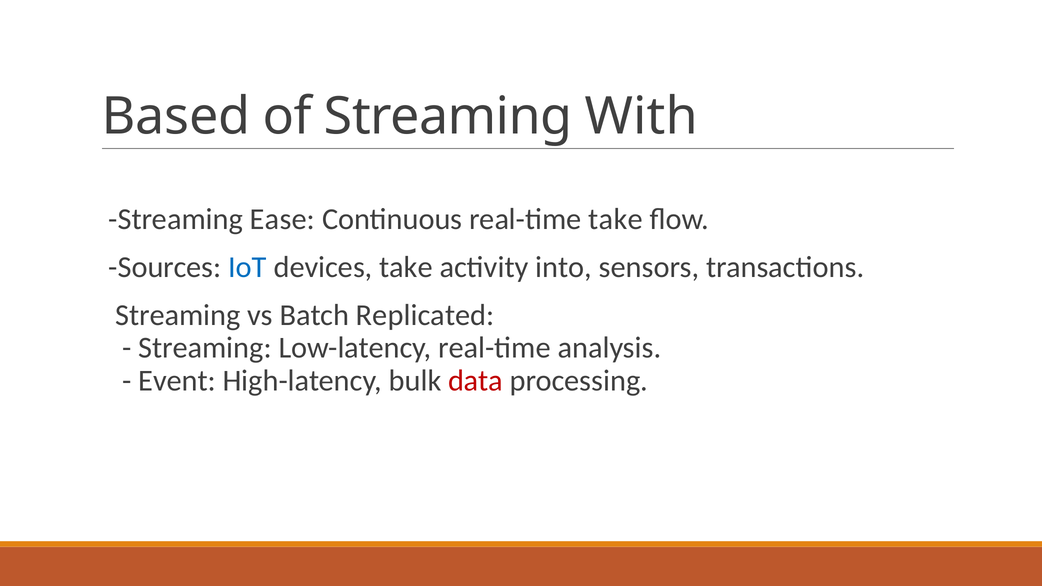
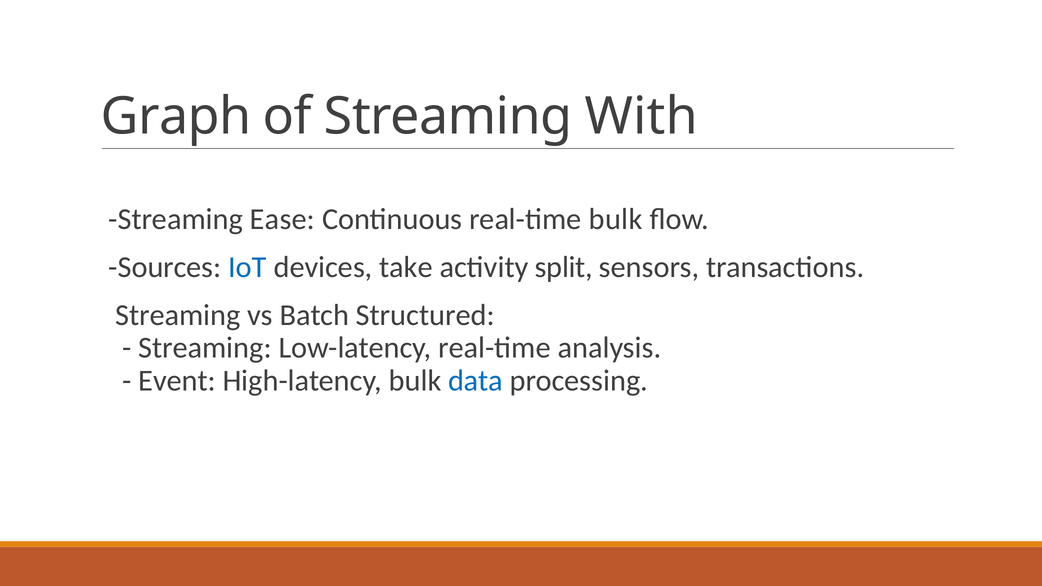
Based: Based -> Graph (176, 117)
real-time take: take -> bulk (616, 219)
into: into -> split (564, 267)
Replicated: Replicated -> Structured (425, 315)
data colour: red -> blue (476, 381)
